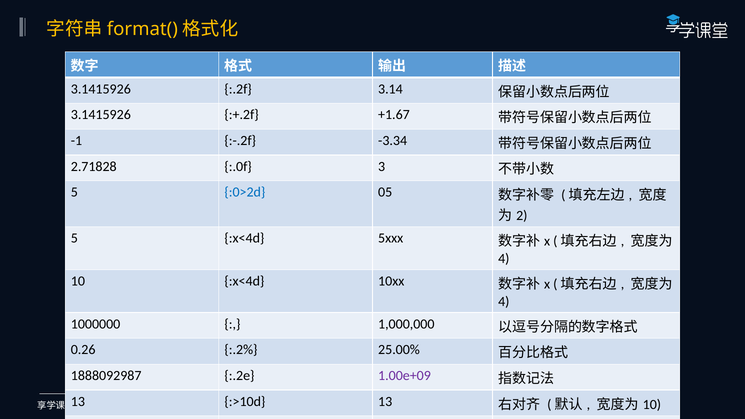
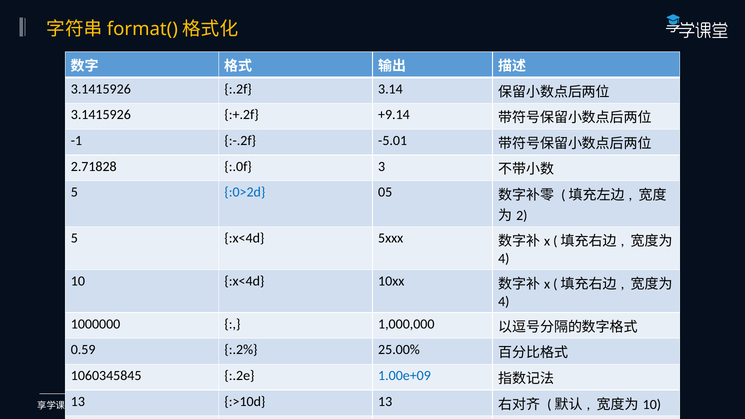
+1.67: +1.67 -> +9.14 (394, 115)
-3.34: -3.34 -> -5.01 (393, 141)
0.26: 0.26 -> 0.59 (83, 350)
1888092987: 1888092987 -> 1060345845 (106, 376)
1.00e+09 colour: purple -> blue (404, 376)
